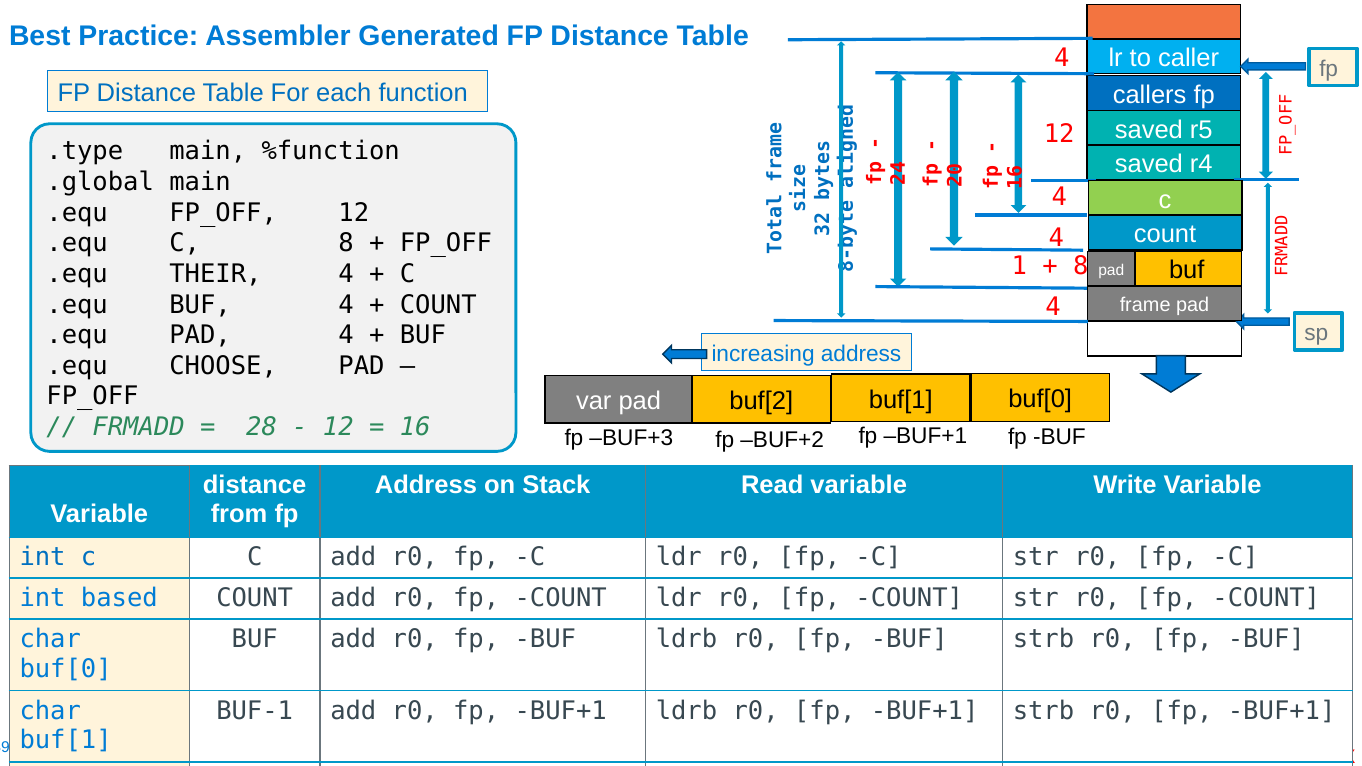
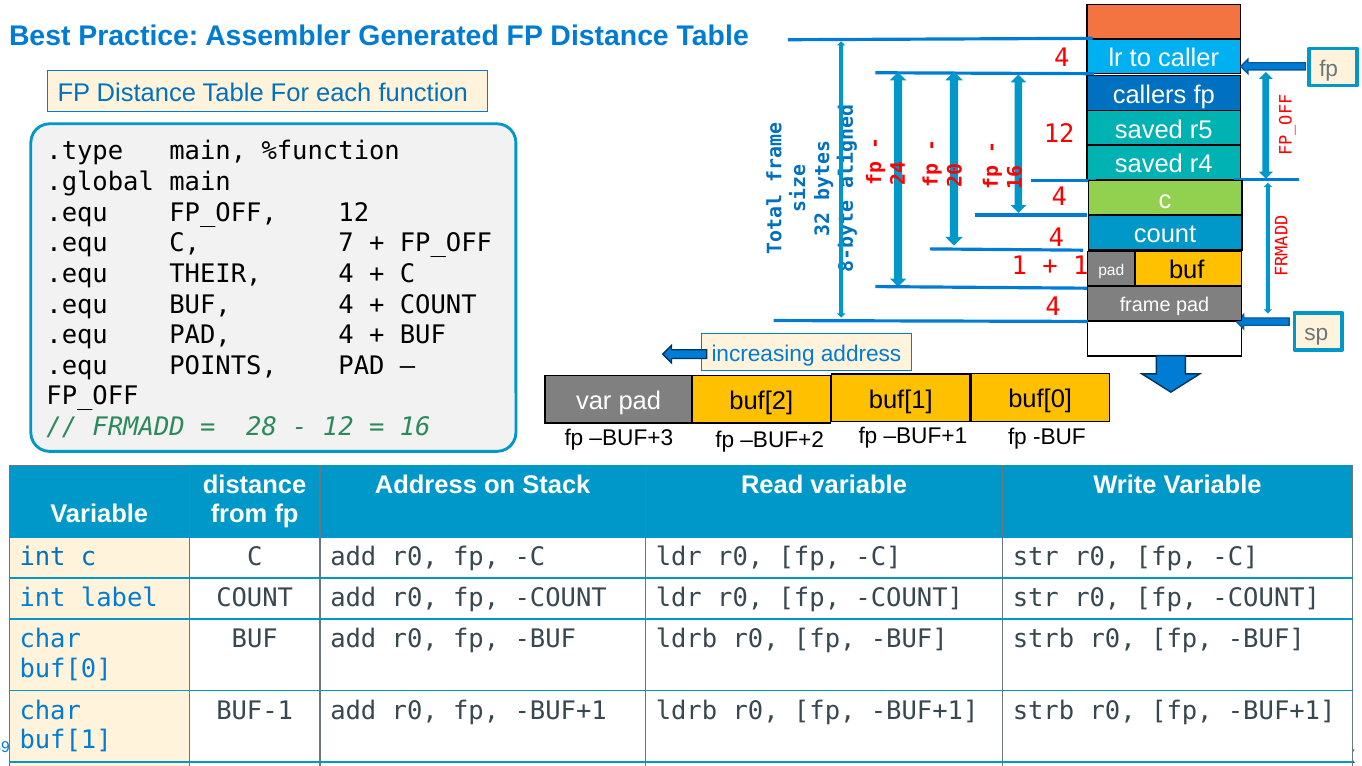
C 8: 8 -> 7 (346, 243)
8: 8 -> 1 (1081, 266)
CHOOSE: CHOOSE -> POINTS (223, 366)
based: based -> label (119, 598)
